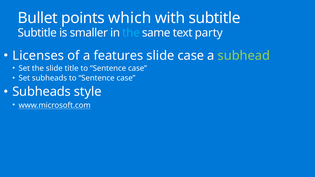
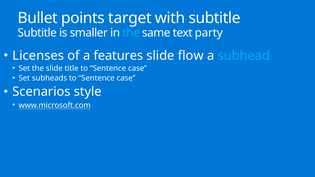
which: which -> target (130, 18)
slide case: case -> flow (191, 56)
subhead colour: light green -> light blue (244, 56)
Subheads: Subheads -> Scenarios (41, 92)
